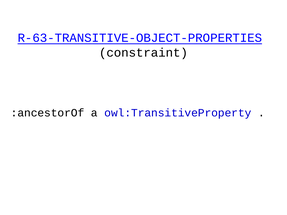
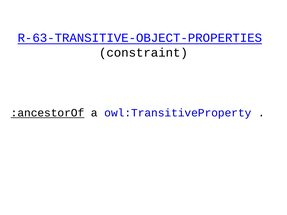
:ancestorOf underline: none -> present (48, 113)
